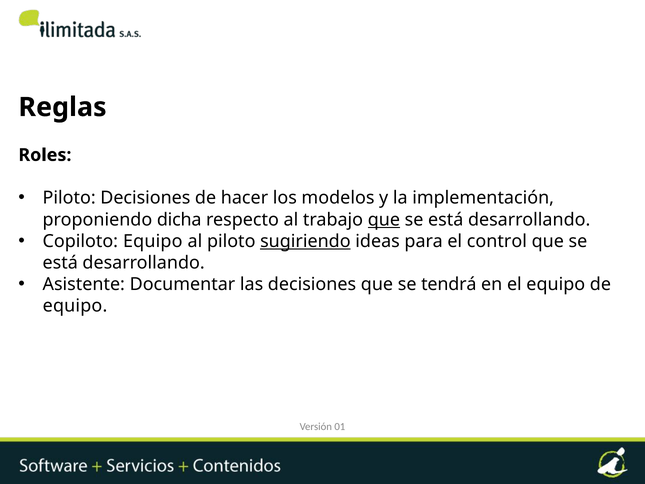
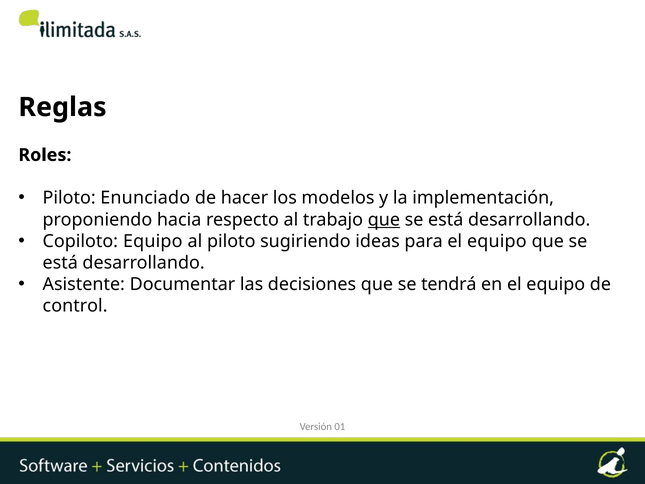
Piloto Decisiones: Decisiones -> Enunciado (145, 198)
dicha: dicha -> hacia (179, 219)
sugiriendo underline: present -> none (305, 241)
para el control: control -> equipo (497, 241)
equipo: equipo -> control (75, 306)
